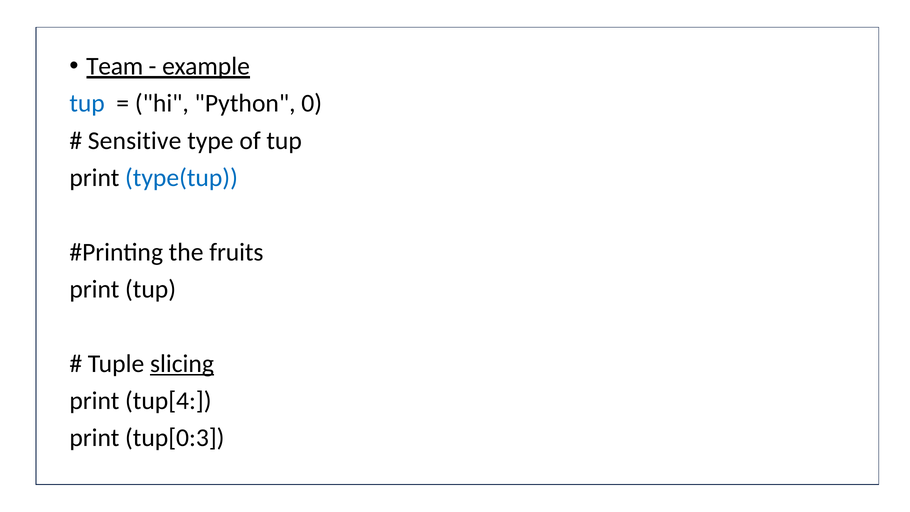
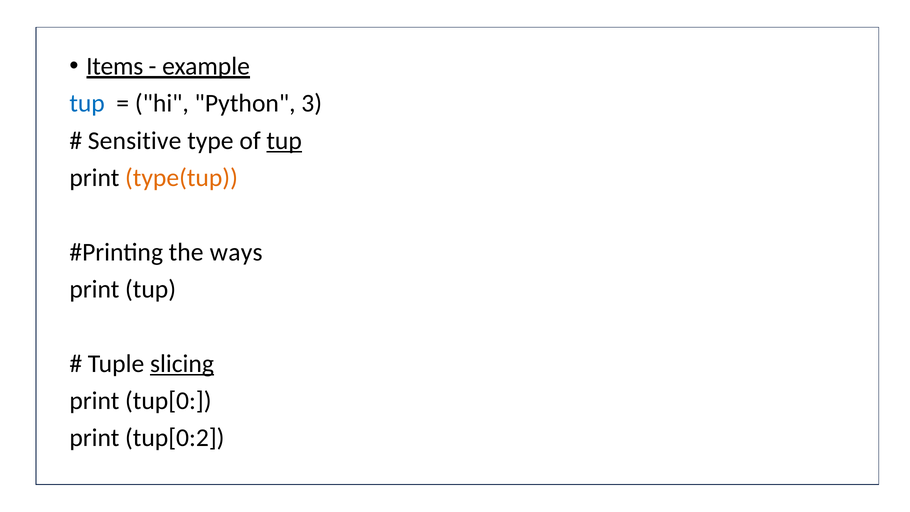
Team: Team -> Items (115, 66)
0: 0 -> 3 (312, 103)
tup underline: none -> present (284, 141)
type(tup colour: blue -> orange (181, 178)
fruits: fruits -> ways (236, 252)
tup[4: tup[4 -> tup[0 (168, 401)
tup[0:3: tup[0:3 -> tup[0:2 (175, 438)
